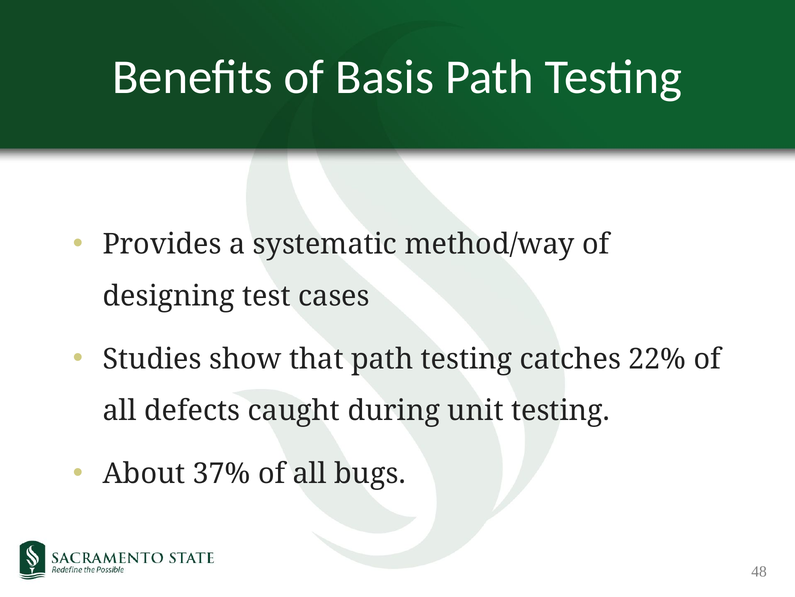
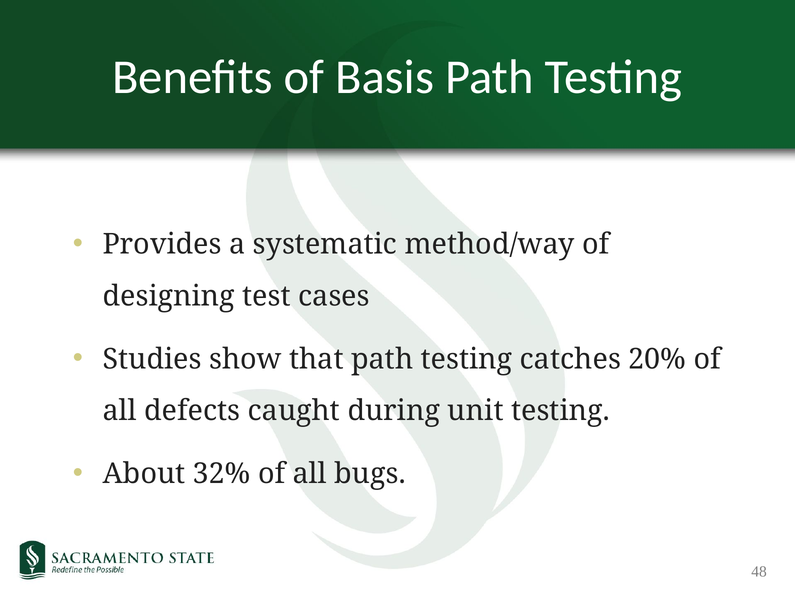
22%: 22% -> 20% (657, 359)
37%: 37% -> 32% (222, 473)
